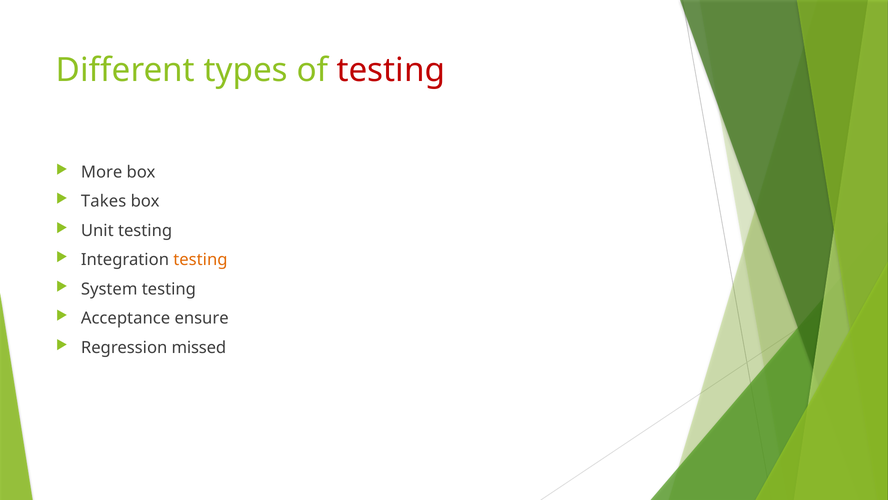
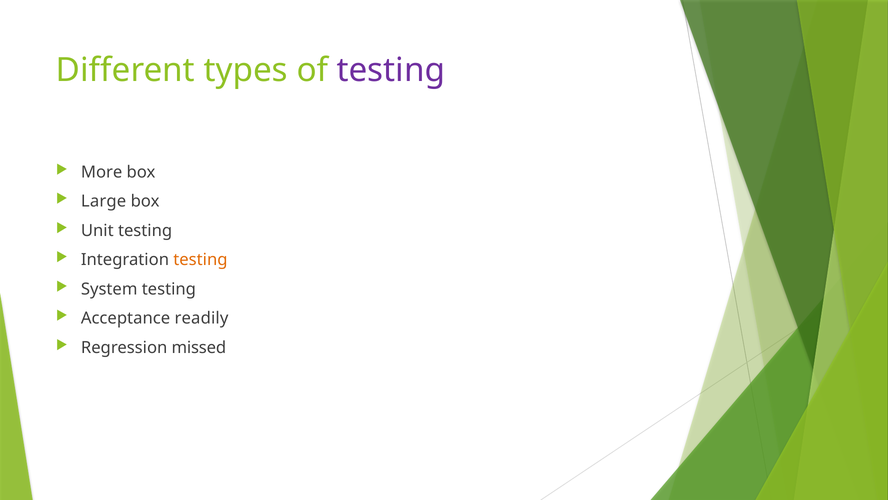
testing colour: red -> purple (391, 70)
Takes: Takes -> Large (104, 201)
ensure: ensure -> readily (201, 318)
